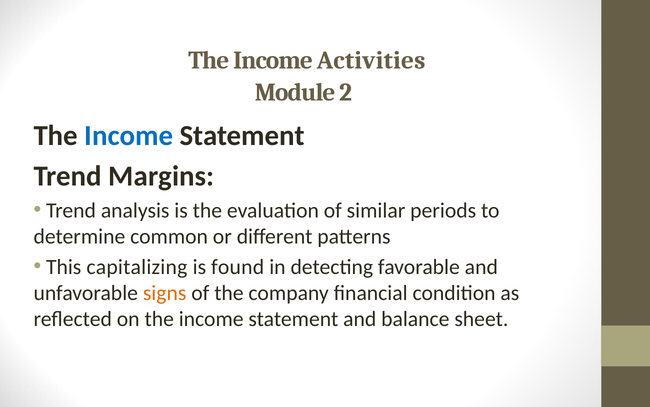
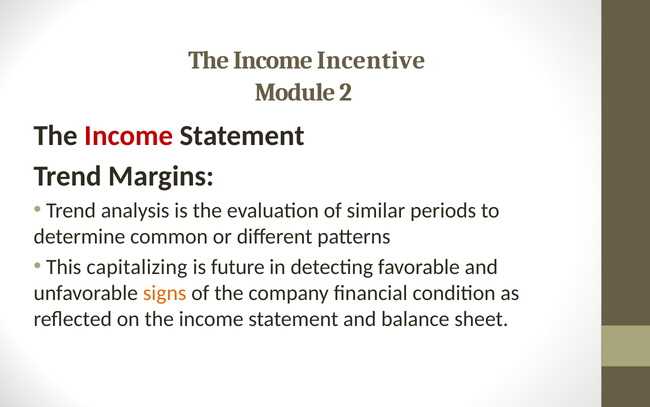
Activities: Activities -> Incentive (371, 60)
Income colour: blue -> red (129, 135)
found: found -> future (238, 266)
